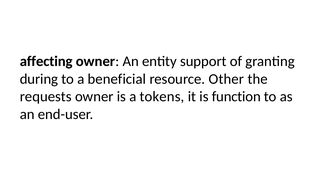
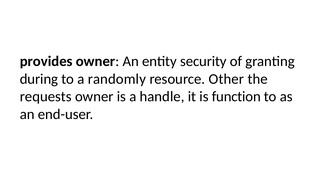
affecting: affecting -> provides (46, 61)
support: support -> security (203, 61)
beneficial: beneficial -> randomly (117, 79)
tokens: tokens -> handle (162, 97)
